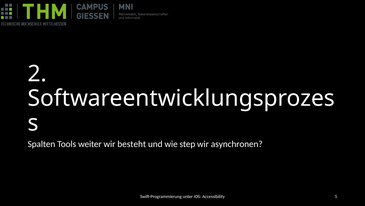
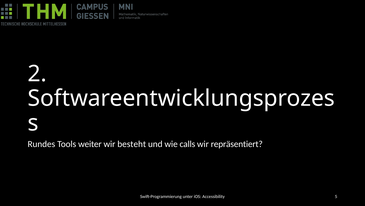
Spalten: Spalten -> Rundes (41, 144)
step: step -> calls (187, 144)
asynchronen: asynchronen -> repräsentiert (237, 144)
